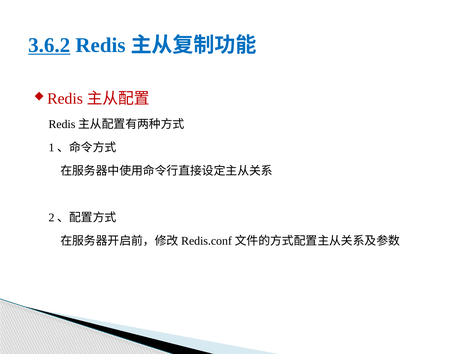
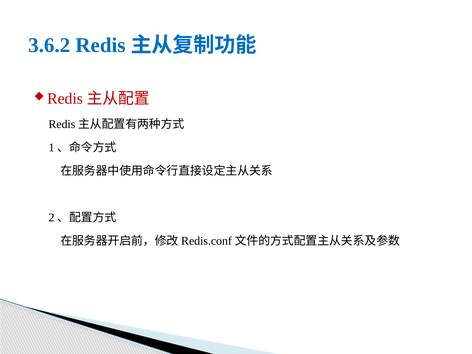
3.6.2 underline: present -> none (49, 45)
